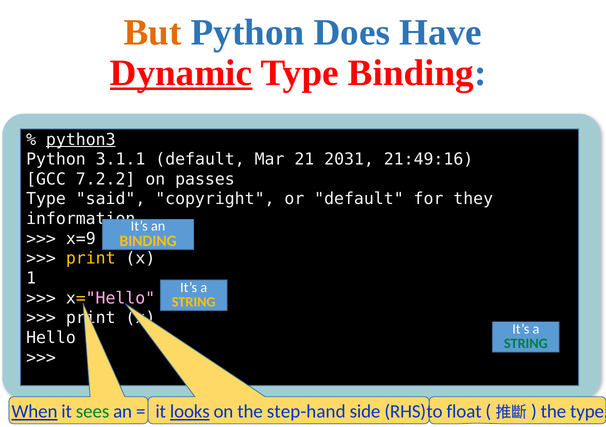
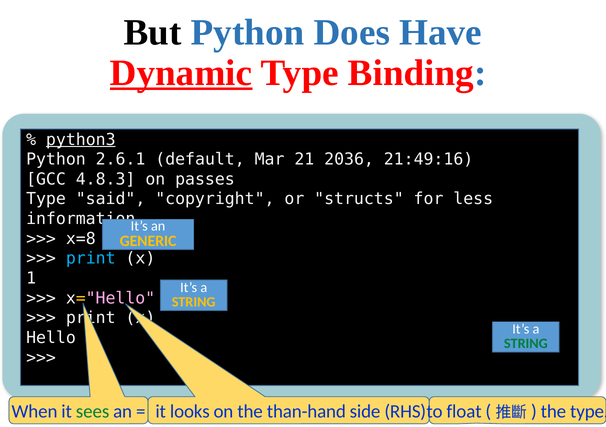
But colour: orange -> black (153, 33)
3.1.1: 3.1.1 -> 2.6.1 (121, 159)
2031: 2031 -> 2036 (349, 159)
7.2.2: 7.2.2 -> 4.8.3 (106, 179)
or default: default -> structs (359, 199)
they: they -> less (473, 199)
x=9: x=9 -> x=8 (81, 239)
BINDING: BINDING -> GENERIC (148, 241)
print colour: yellow -> light blue (91, 259)
When underline: present -> none (35, 412)
looks underline: present -> none (190, 412)
step-hand: step-hand -> than-hand (306, 412)
